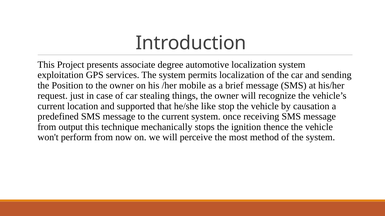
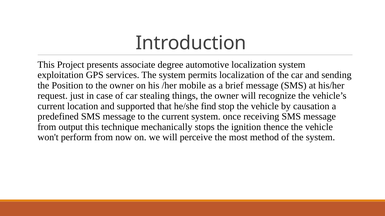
like: like -> find (208, 106)
